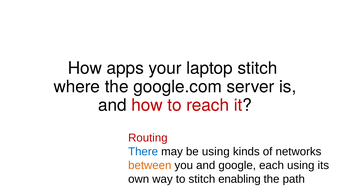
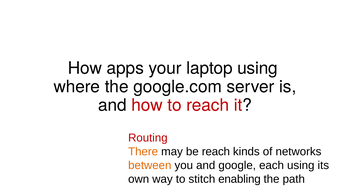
laptop stitch: stitch -> using (258, 68)
There colour: blue -> orange (143, 152)
be using: using -> reach (216, 152)
